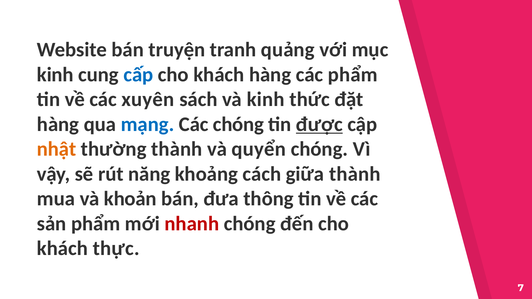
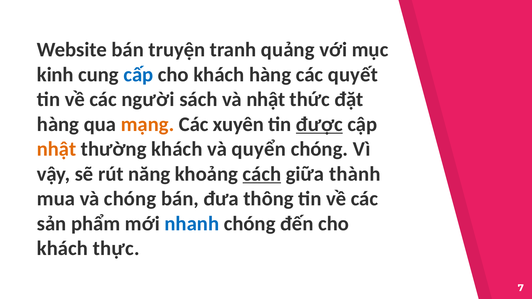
các phẩm: phẩm -> quyết (353, 75)
xuyên: xuyên -> người (148, 100)
và kinh: kinh -> nhật (266, 100)
mạng colour: blue -> orange (148, 124)
Các chóng: chóng -> xuyên (238, 124)
thường thành: thành -> khách (177, 149)
cách underline: none -> present (262, 174)
và khoản: khoản -> chóng (130, 199)
nhanh colour: red -> blue (192, 224)
